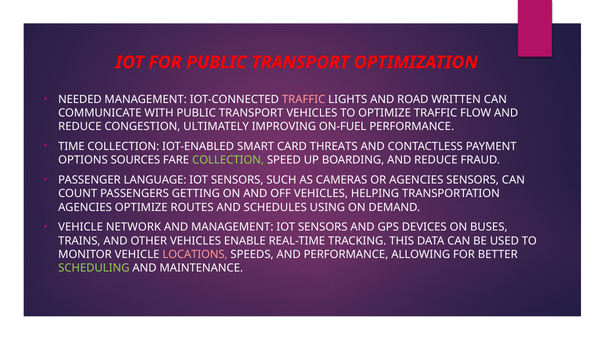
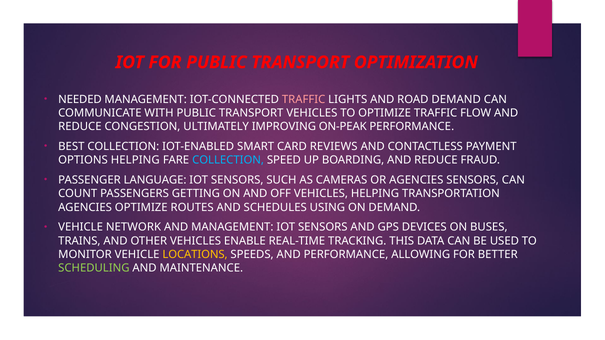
ROAD WRITTEN: WRITTEN -> DEMAND (456, 100)
ON-FUEL: ON-FUEL -> ON-PEAK (343, 127)
TIME: TIME -> BEST (71, 147)
THREATS: THREATS -> REVIEWS (334, 147)
OPTIONS SOURCES: SOURCES -> HELPING (135, 160)
COLLECTION colour: light green -> light blue (228, 160)
LOCATIONS colour: pink -> yellow (195, 255)
